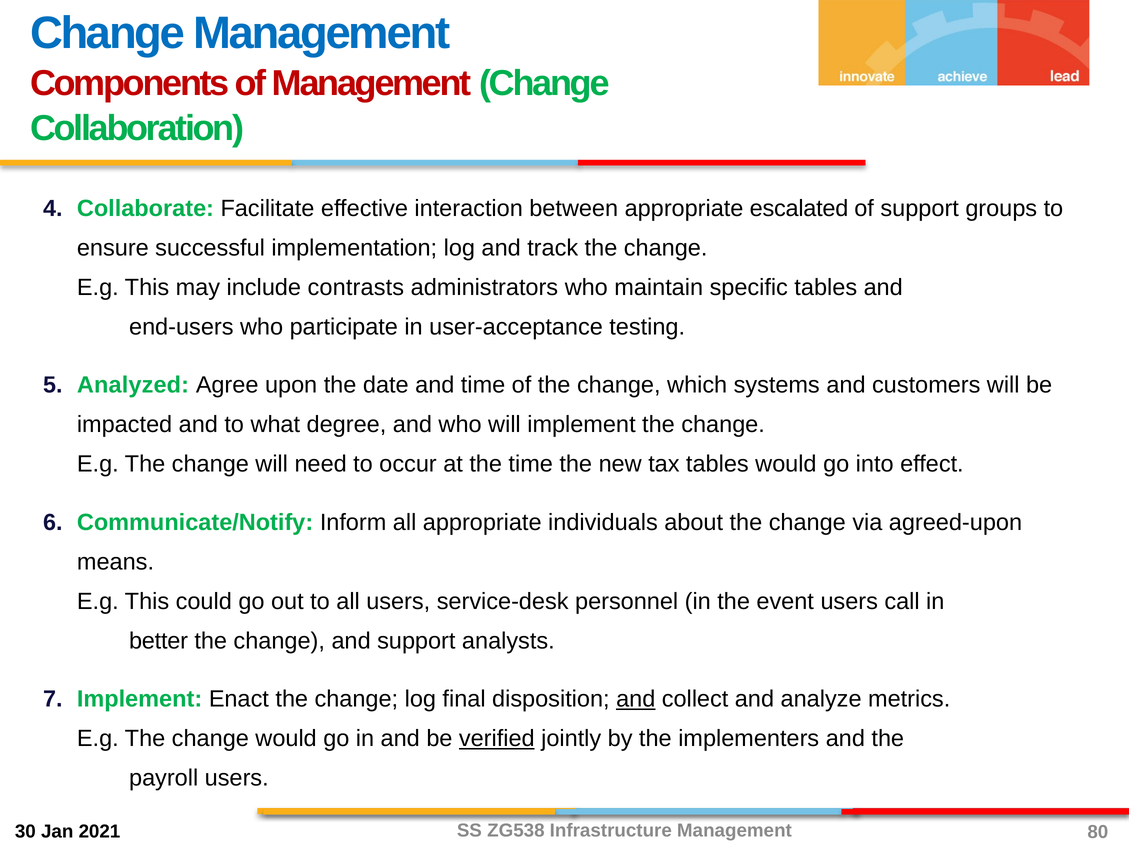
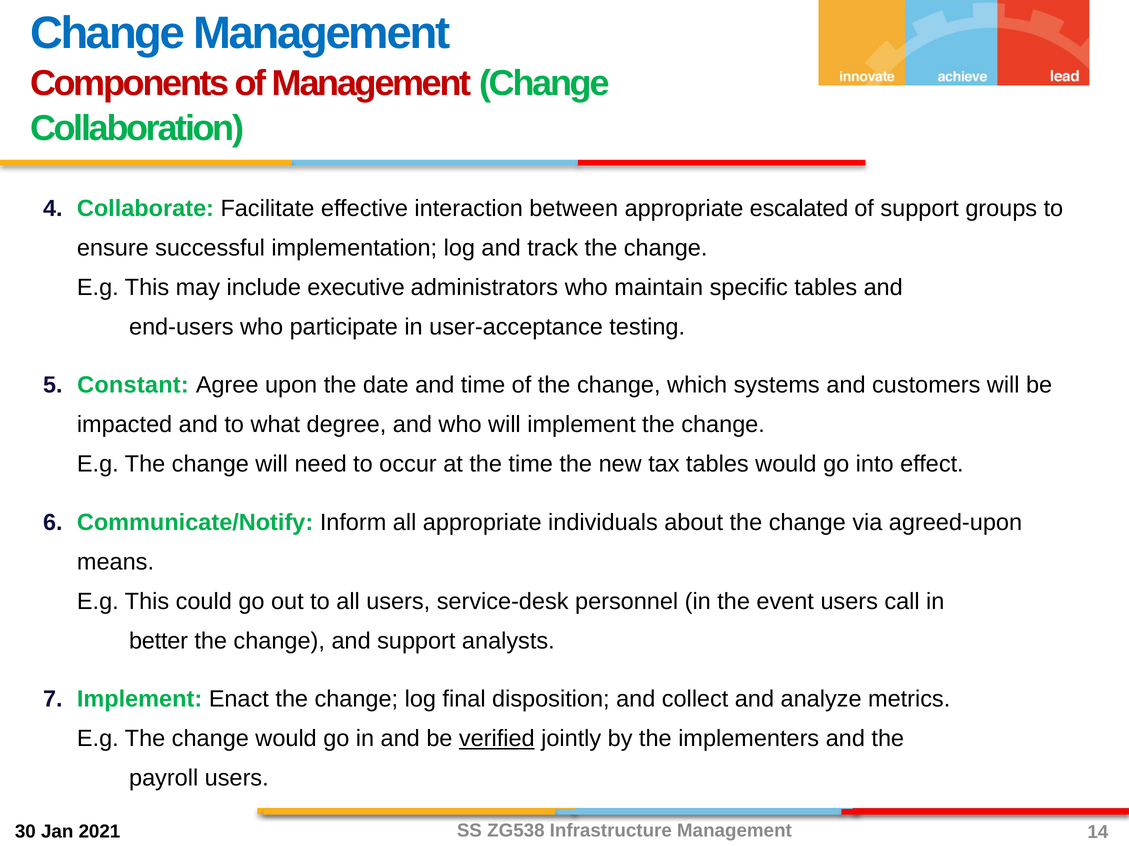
contrasts: contrasts -> executive (356, 288)
Analyzed: Analyzed -> Constant (133, 386)
and underline: present -> none (636, 700)
80: 80 -> 14 (1098, 833)
